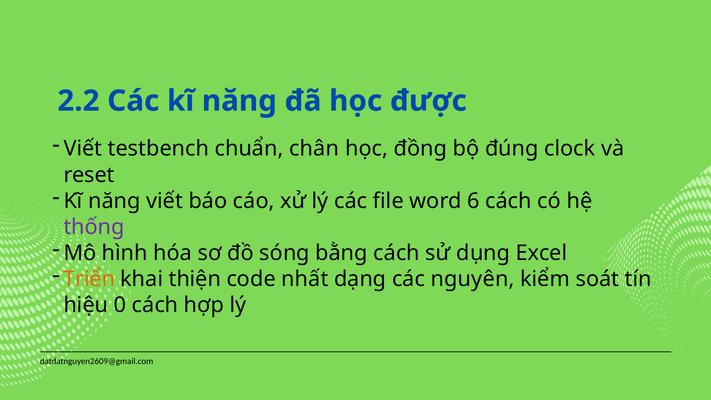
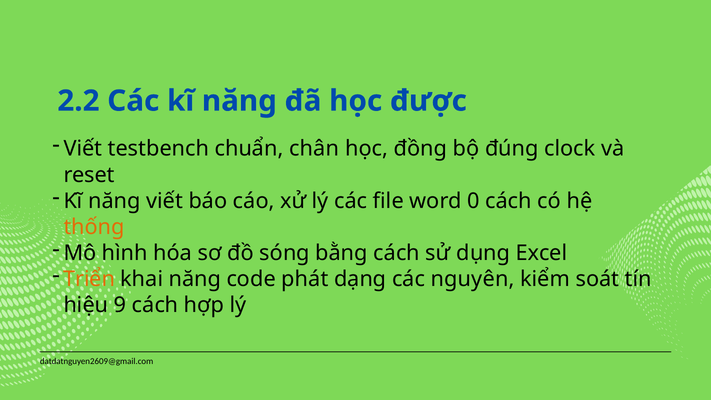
6: 6 -> 0 (473, 201)
thống colour: purple -> orange (94, 227)
khai thiện: thiện -> năng (195, 279)
nhất: nhất -> phát (305, 279)
0: 0 -> 9 (120, 305)
